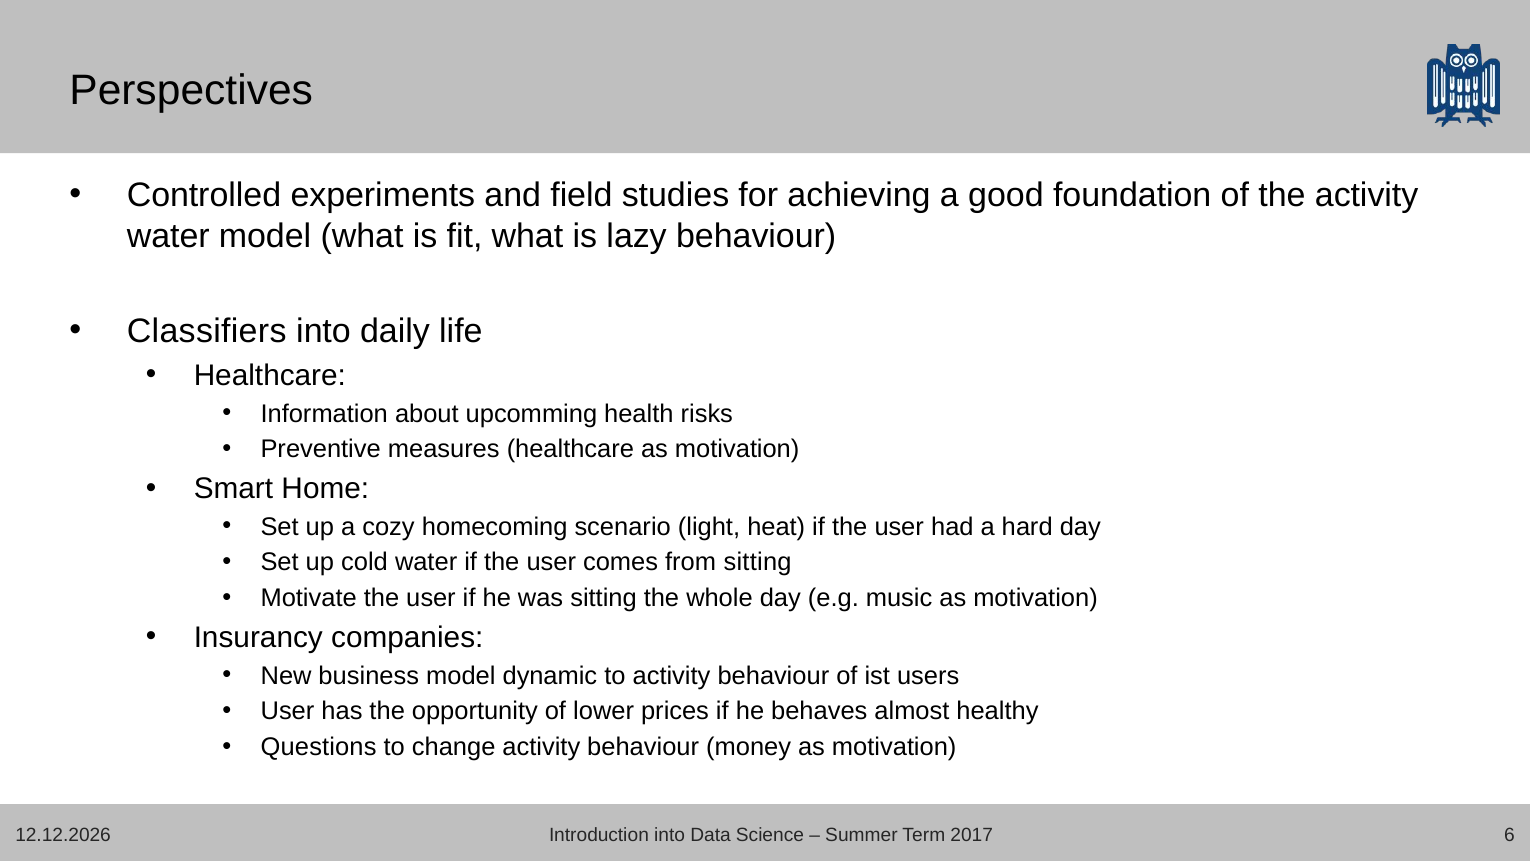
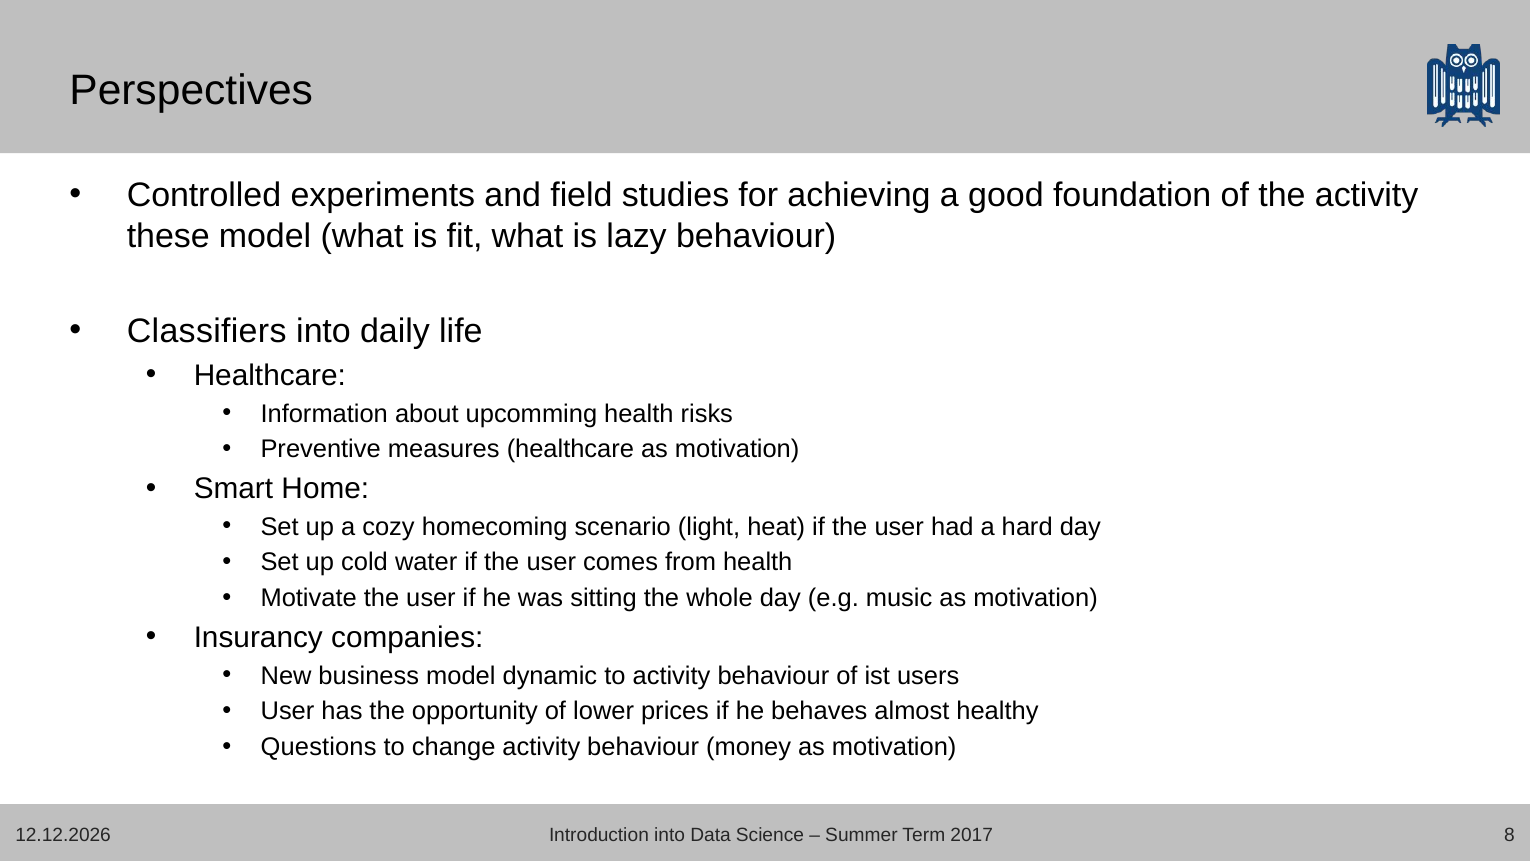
water: water -> these (168, 236)
from sitting: sitting -> health (758, 562)
6: 6 -> 8 (1510, 835)
